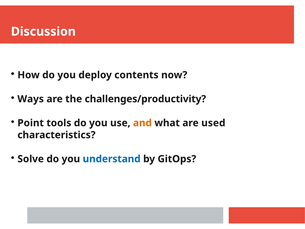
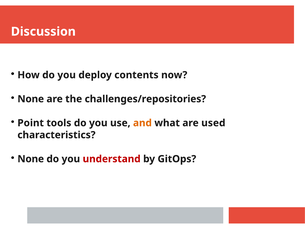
Ways: Ways -> None (31, 99)
challenges/productivity: challenges/productivity -> challenges/repositories (145, 99)
Solve: Solve -> None (31, 159)
understand colour: blue -> red (112, 159)
